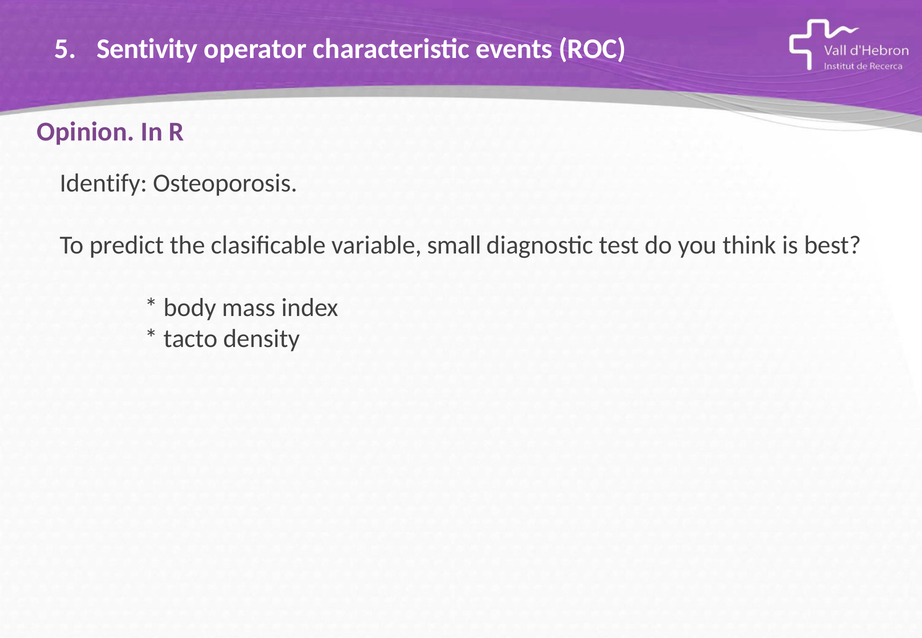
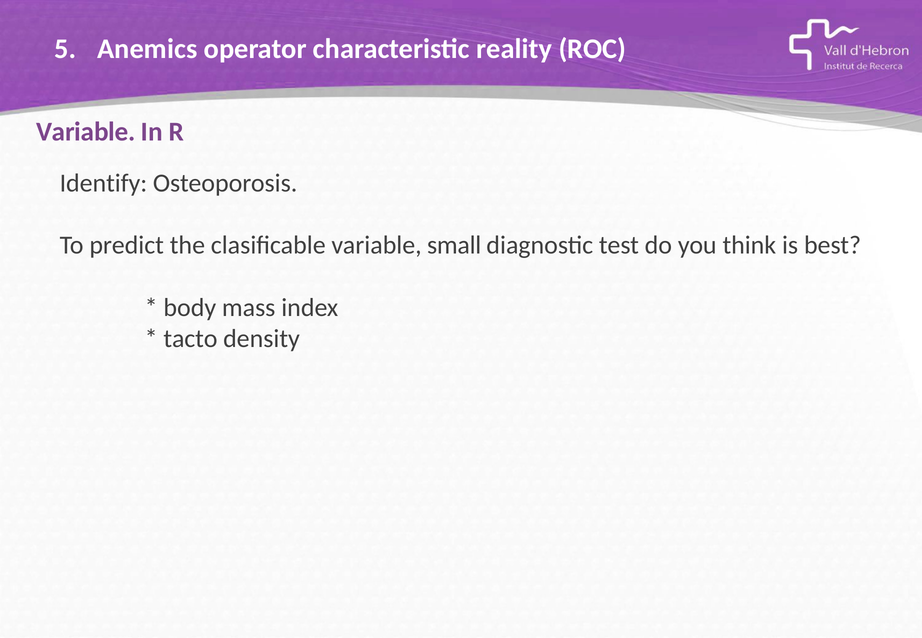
Sentivity: Sentivity -> Anemics (147, 49)
events: events -> reality (514, 49)
Opinion: Opinion -> Variable (86, 132)
